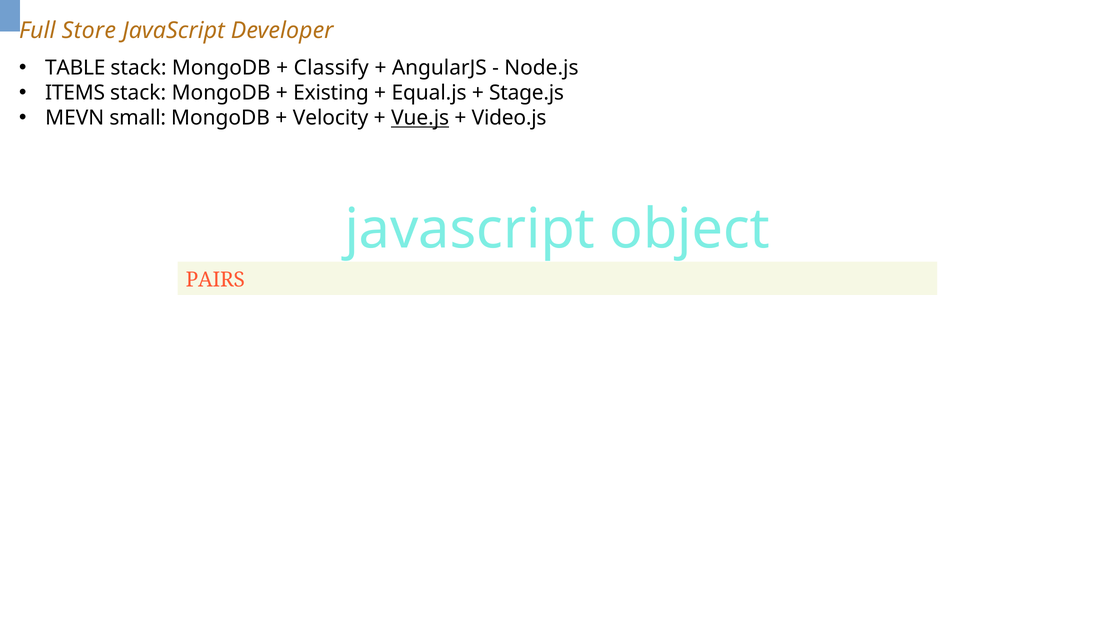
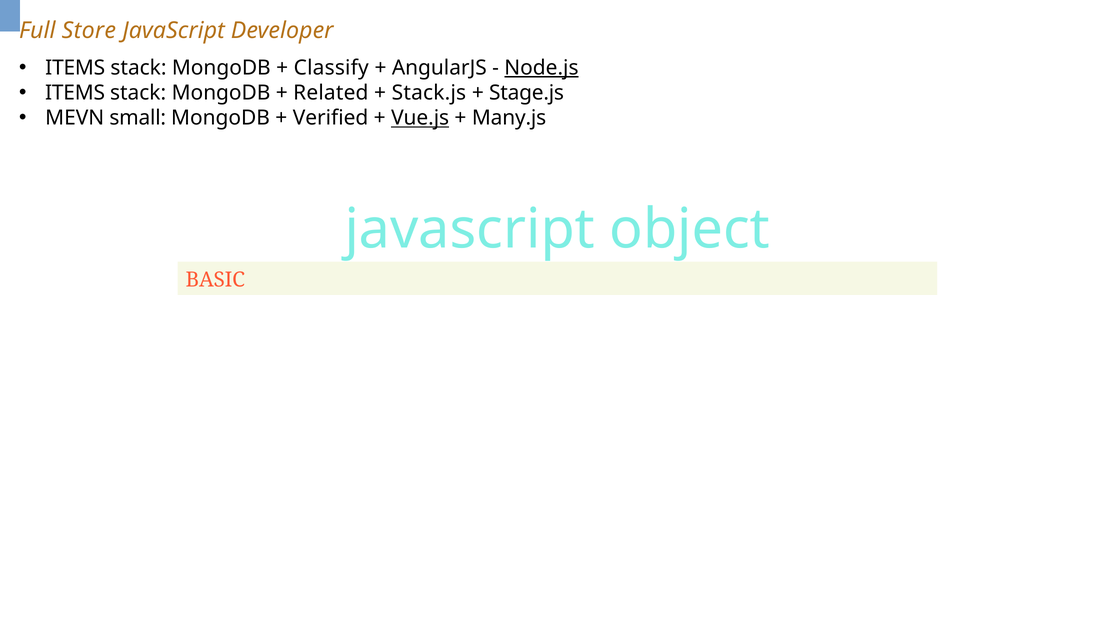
TABLE: TABLE -> ITEMS (75, 68)
Node.js underline: none -> present (541, 68)
Existing: Existing -> Related (331, 93)
Equal.js: Equal.js -> Stack.js (429, 93)
Velocity: Velocity -> Verified (331, 118)
Video.js: Video.js -> Many.js (509, 118)
PAIRS: PAIRS -> BASIC (215, 280)
